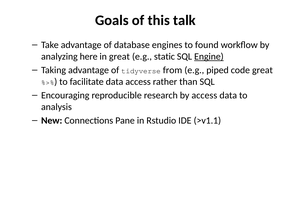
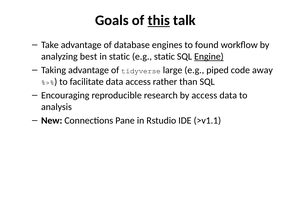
this underline: none -> present (159, 20)
here: here -> best (89, 57)
in great: great -> static (119, 57)
from: from -> large (173, 70)
code great: great -> away (262, 70)
